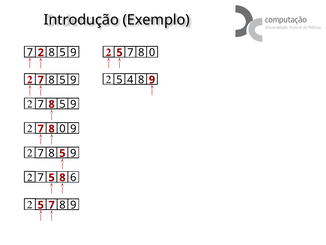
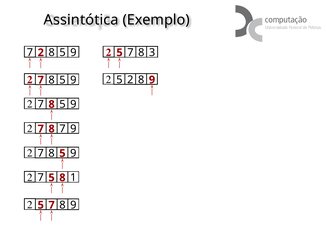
Introdução: Introdução -> Assintótica (81, 20)
0: 0 -> 3 (152, 52)
5 4: 4 -> 2 (130, 80)
0: 0 -> 7 (62, 129)
6: 6 -> 1 (73, 177)
